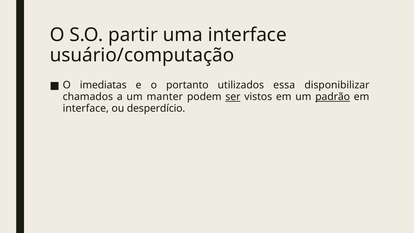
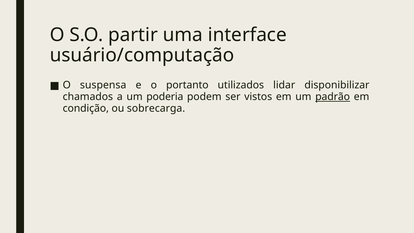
imediatas: imediatas -> suspensa (103, 85)
essa: essa -> lidar (284, 85)
manter: manter -> poderia (165, 97)
ser underline: present -> none (233, 97)
interface: interface -> condição (86, 108)
desperdício: desperdício -> sobrecarga (156, 108)
